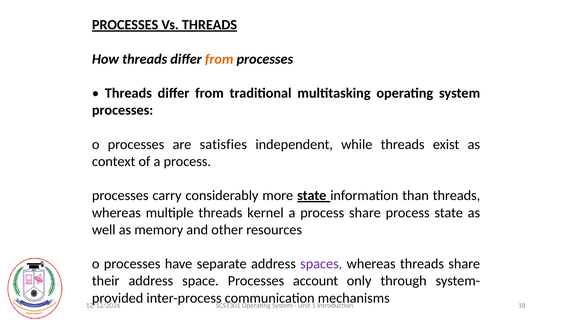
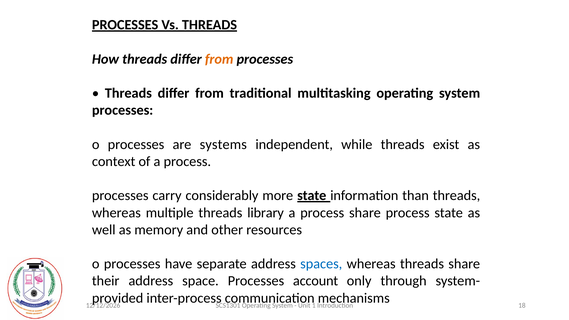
satisfies: satisfies -> systems (223, 144)
kernel: kernel -> library (266, 213)
spaces colour: purple -> blue (321, 264)
